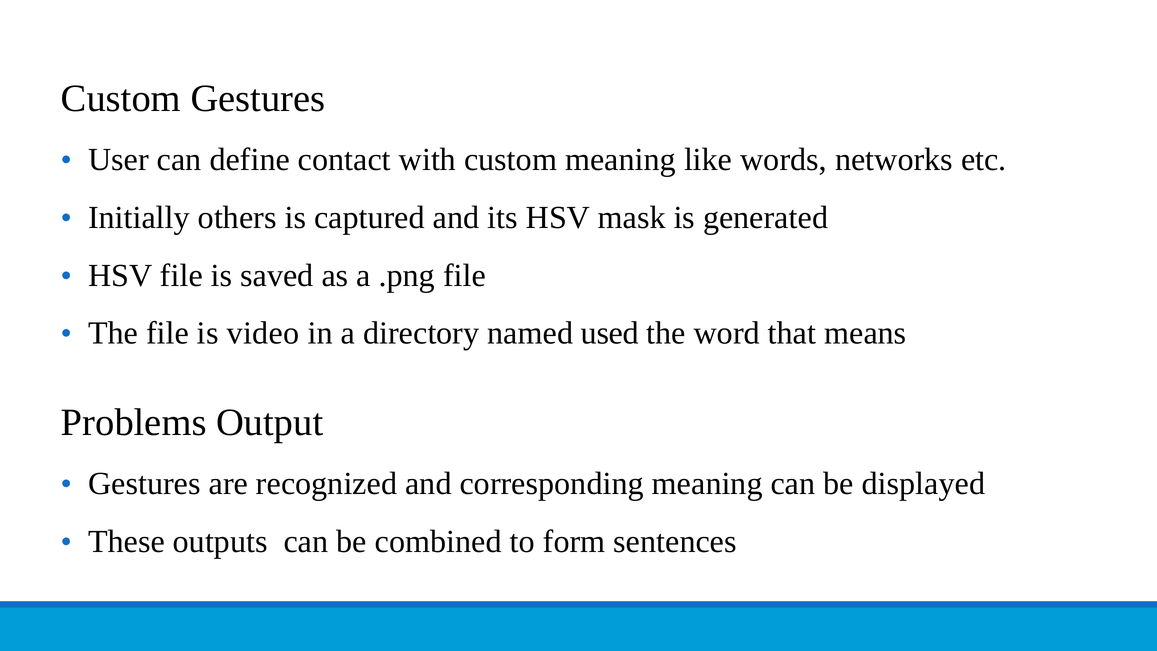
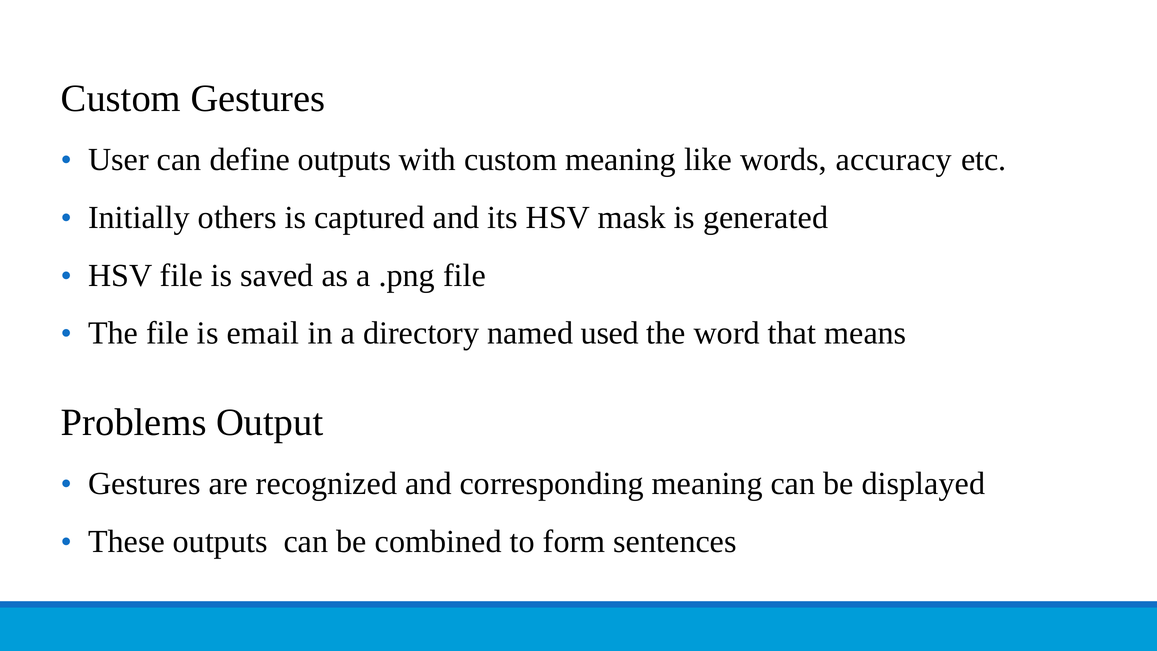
define contact: contact -> outputs (344, 160)
networks: networks -> accuracy (894, 160)
video: video -> email (263, 333)
